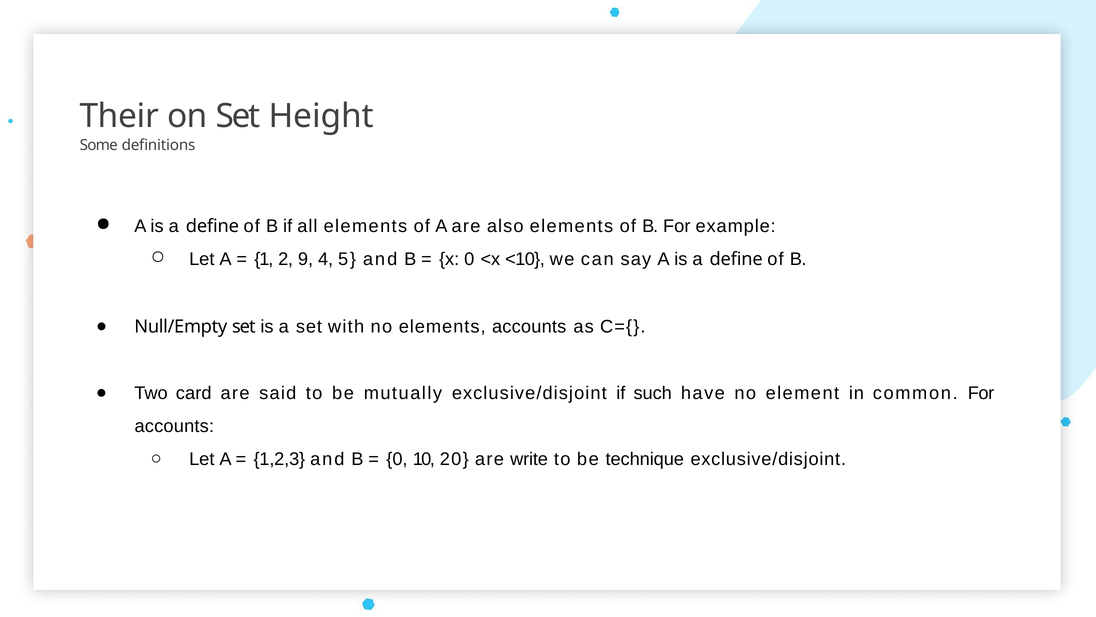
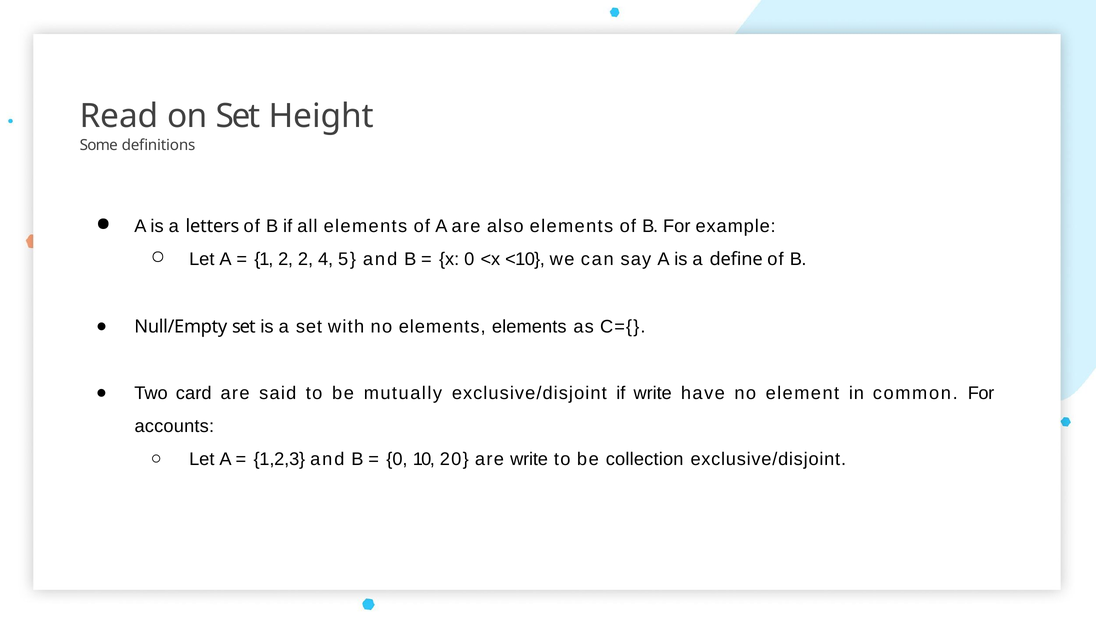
Their: Their -> Read (119, 116)
define: define -> letters (212, 226)
2 9: 9 -> 2 (306, 259)
elements accounts: accounts -> elements (529, 326)
if such: such -> write (653, 393)
technique: technique -> collection (645, 459)
